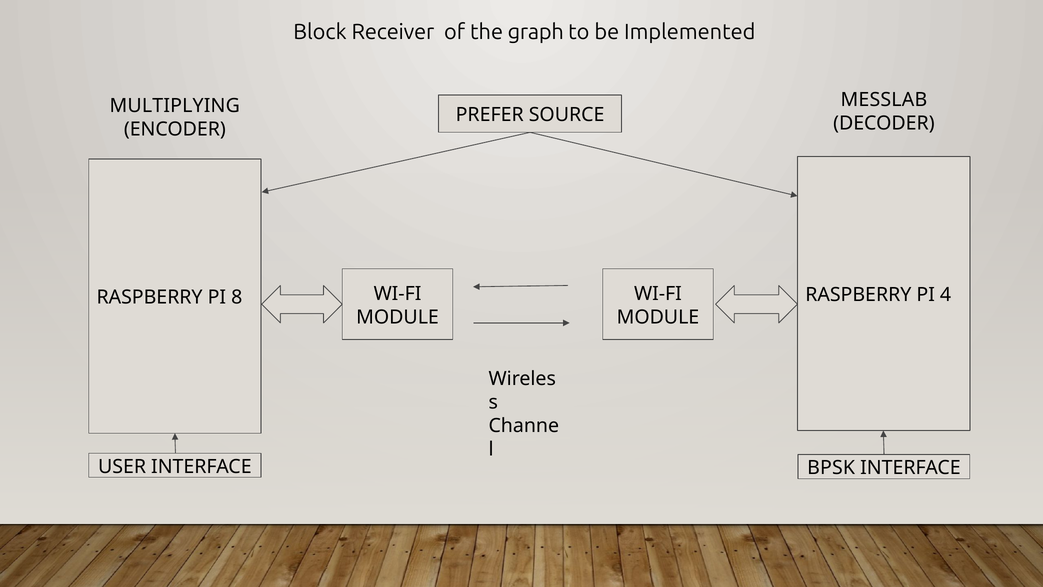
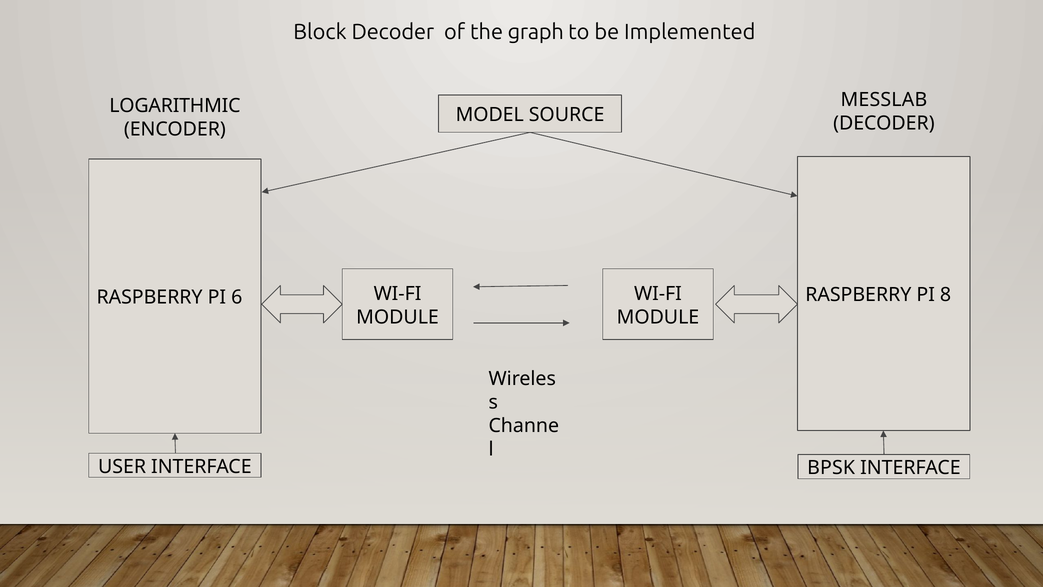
Block Receiver: Receiver -> Decoder (393, 32)
MULTIPLYING: MULTIPLYING -> LOGARITHMIC (175, 106)
PREFER: PREFER -> MODEL (490, 115)
4: 4 -> 8 (946, 295)
8: 8 -> 6 (237, 297)
